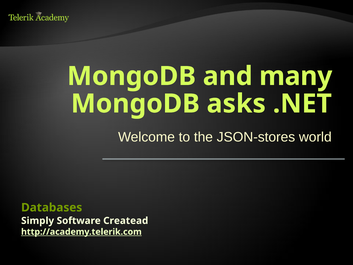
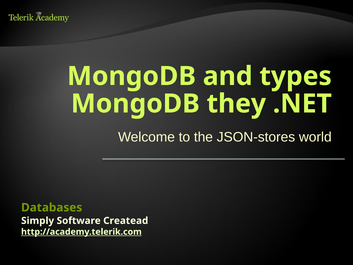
many: many -> types (296, 76)
asks: asks -> they (236, 104)
